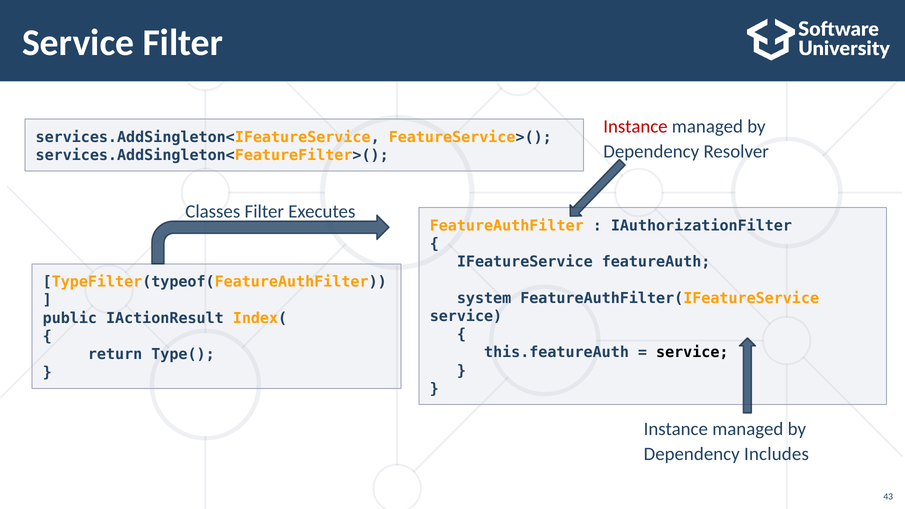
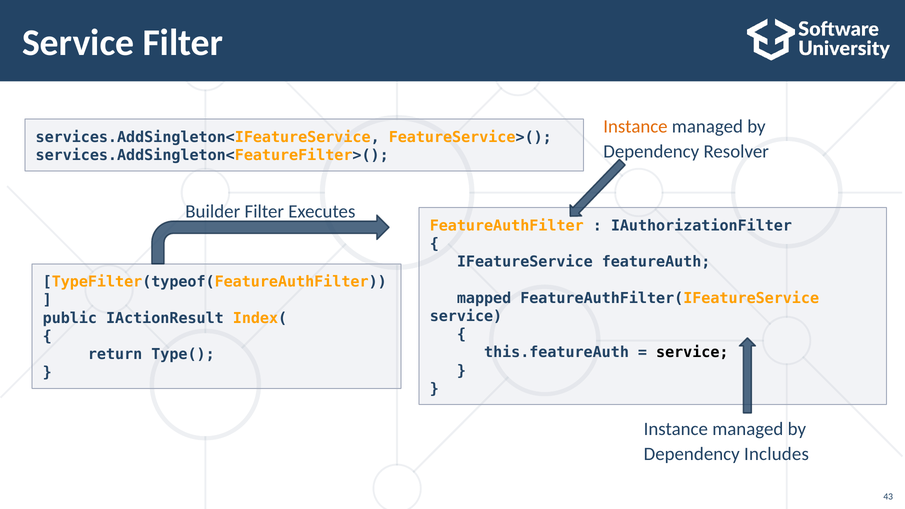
Instance colour: red -> orange (635, 127)
Classes: Classes -> Builder (213, 212)
system: system -> mapped (484, 298)
